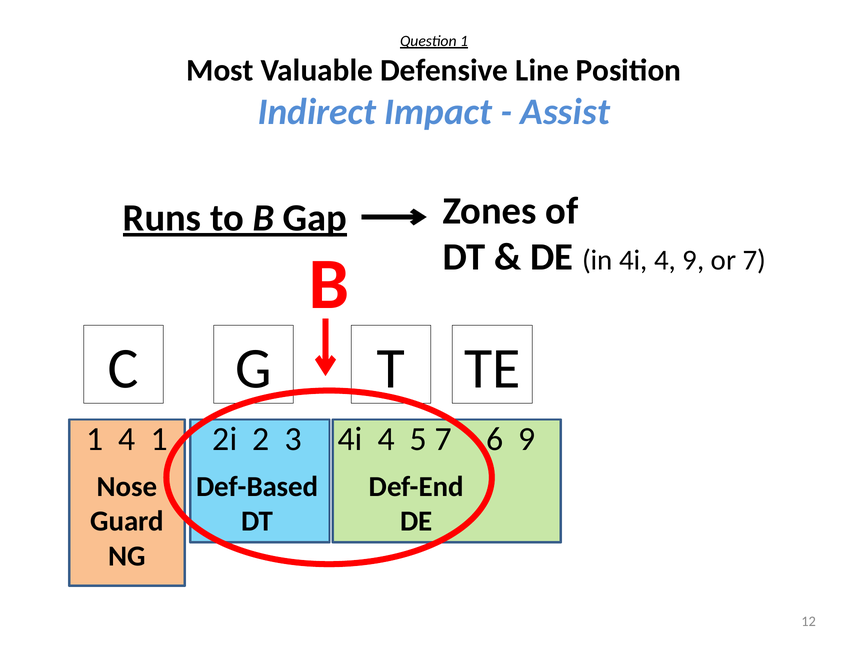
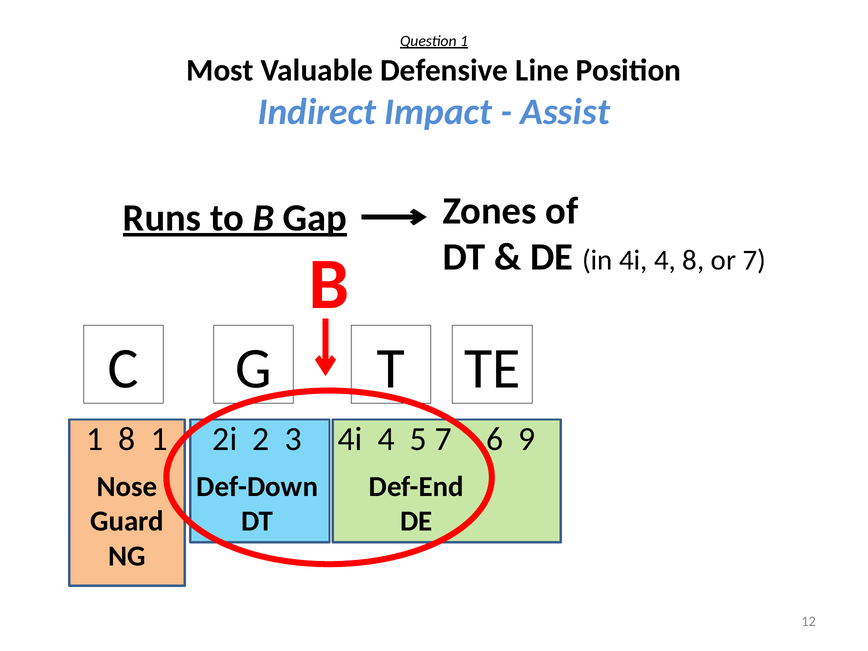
4 9: 9 -> 8 (693, 260)
1 4: 4 -> 8 (127, 439)
Def-Based: Def-Based -> Def-Down (257, 487)
